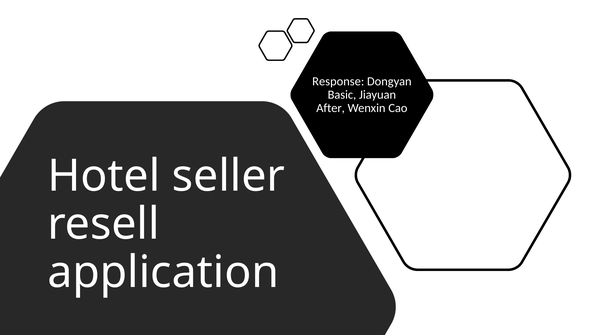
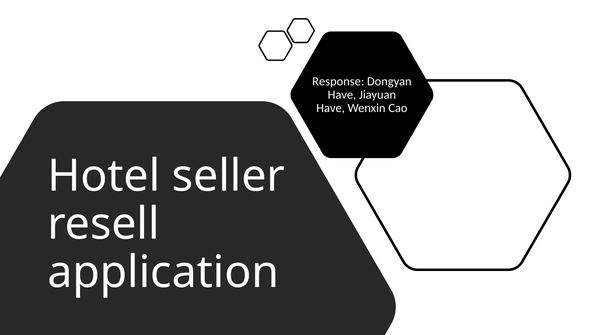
Basic: Basic -> Have (342, 95)
After: After -> Have (331, 108)
